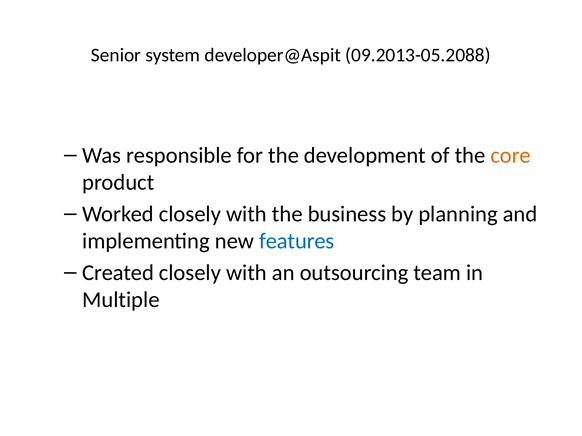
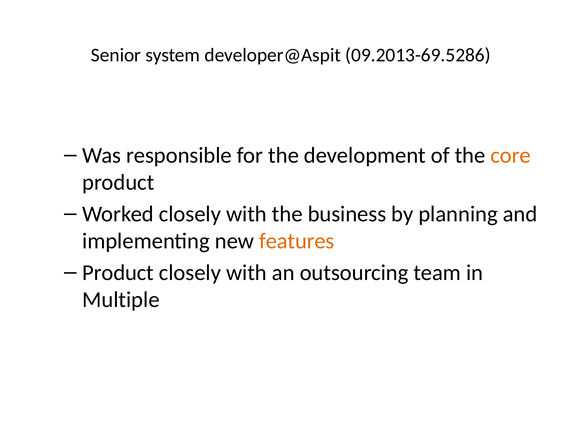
09.2013-05.2088: 09.2013-05.2088 -> 09.2013-69.5286 (418, 55)
features colour: blue -> orange (297, 241)
Created: Created -> Product (118, 273)
